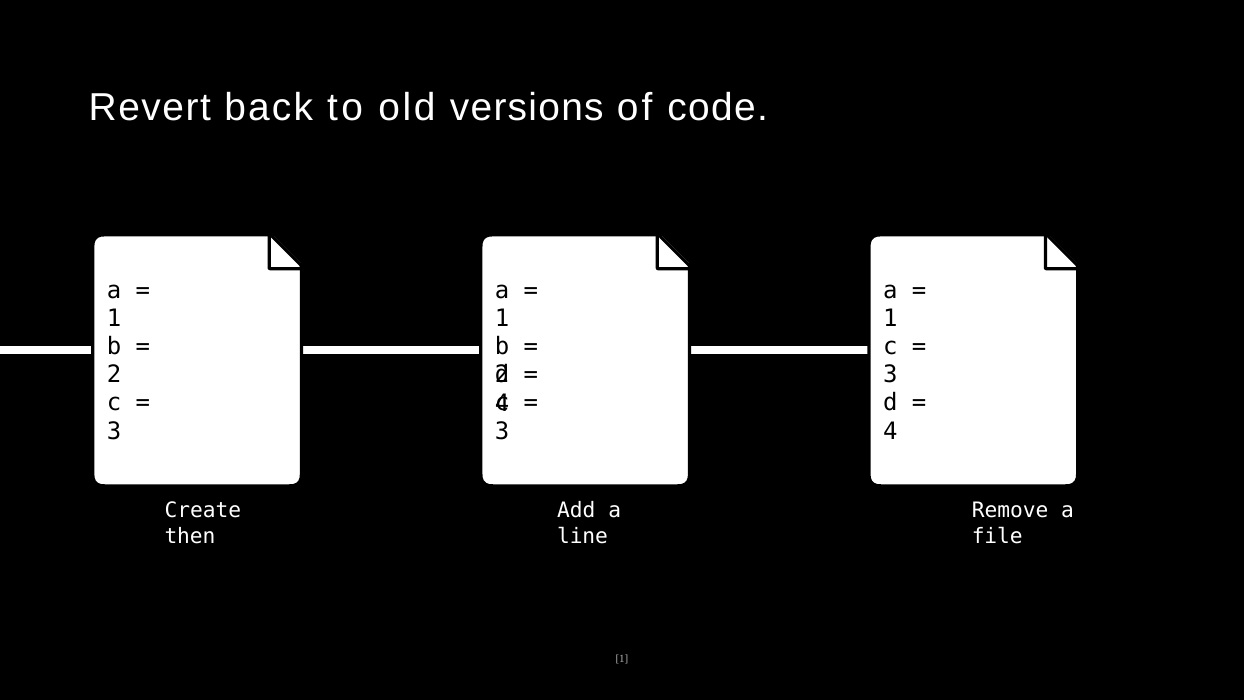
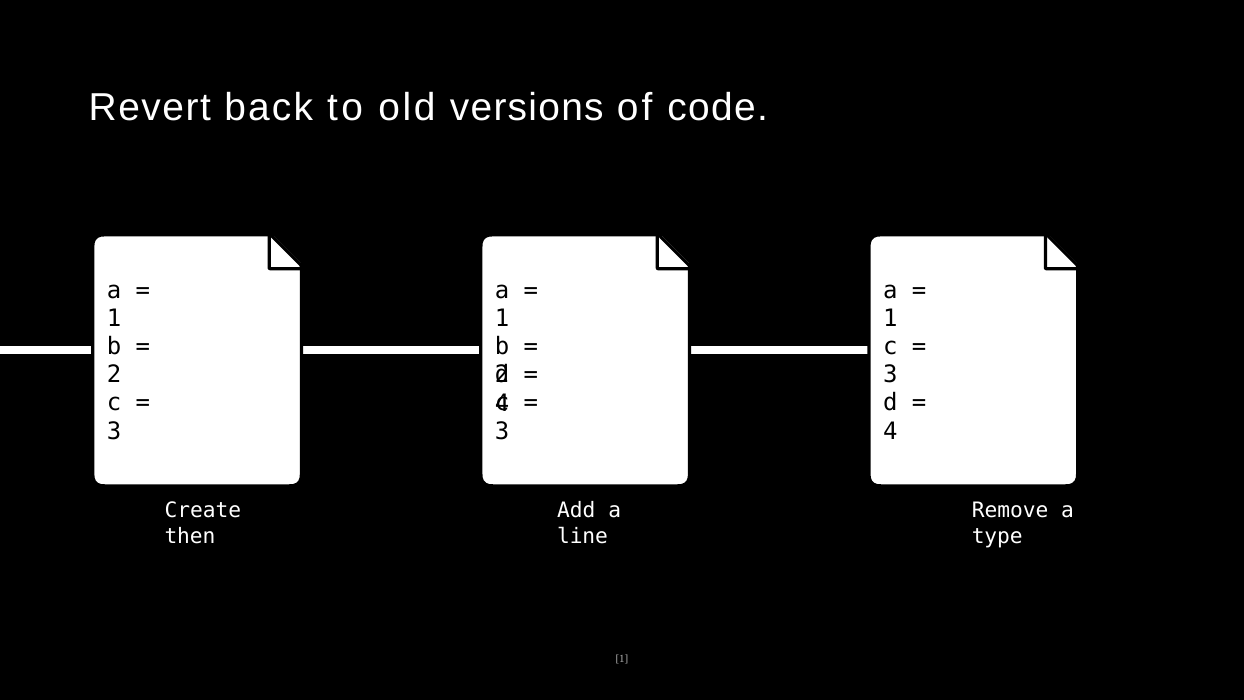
file: file -> type (997, 536)
